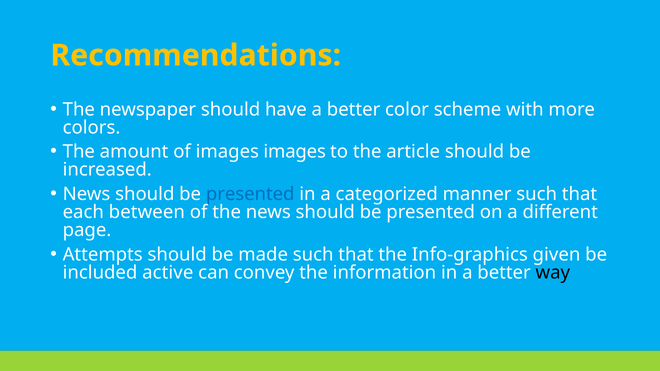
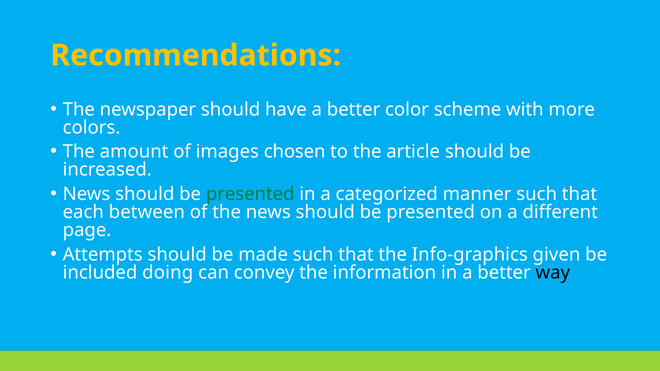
images images: images -> chosen (295, 152)
presented colour: blue -> green (250, 194)
active: active -> doing (168, 273)
